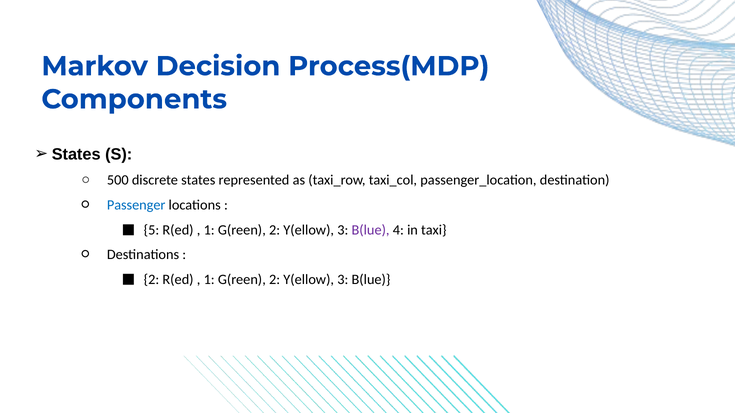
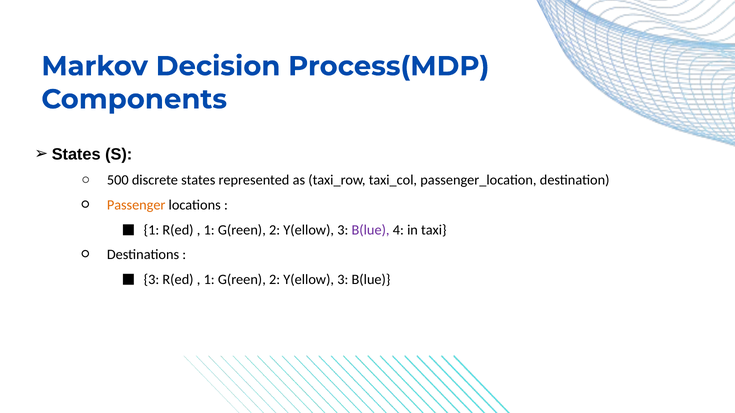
Passenger colour: blue -> orange (136, 205)
5: 5 -> 1 (151, 230)
2: 2 -> 3 (151, 280)
